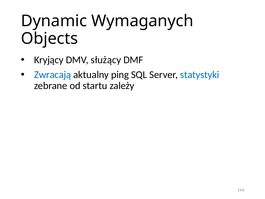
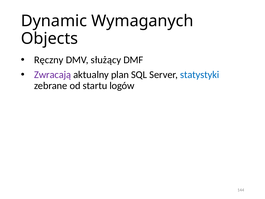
Kryjący: Kryjący -> Ręczny (49, 60)
Zwracają colour: blue -> purple (53, 75)
ping: ping -> plan (120, 75)
zależy: zależy -> logów (122, 86)
